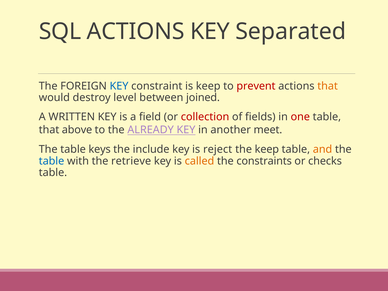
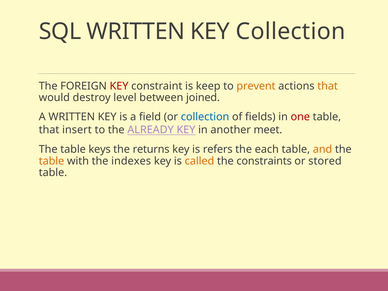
SQL ACTIONS: ACTIONS -> WRITTEN (136, 32)
KEY Separated: Separated -> Collection (291, 32)
KEY colour: blue -> red (119, 86)
prevent colour: red -> orange (256, 86)
collection colour: red -> blue (205, 117)
above: above -> insert (77, 130)
include: include -> returns (151, 149)
reject: reject -> refers (218, 149)
the keep: keep -> each (267, 149)
table colour: blue -> orange (52, 161)
retrieve: retrieve -> indexes (131, 161)
checks: checks -> stored (325, 161)
